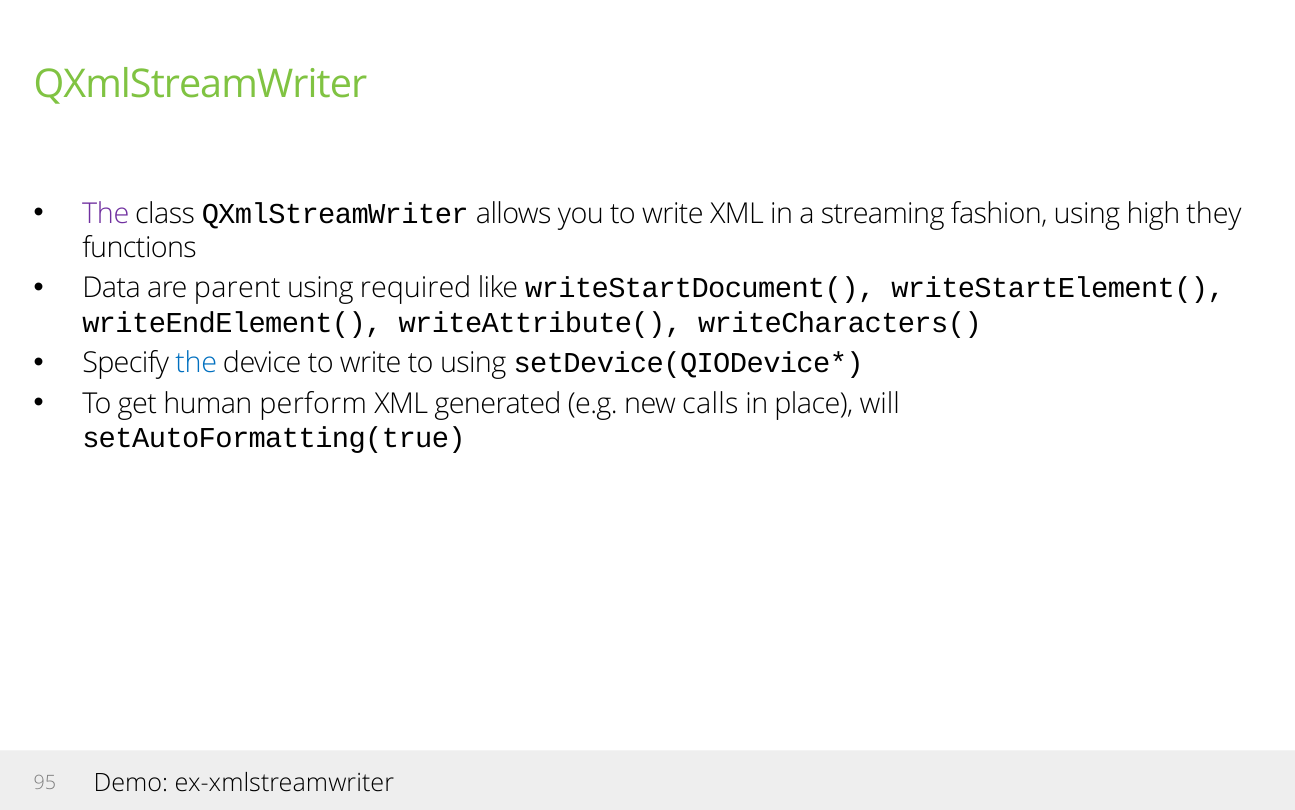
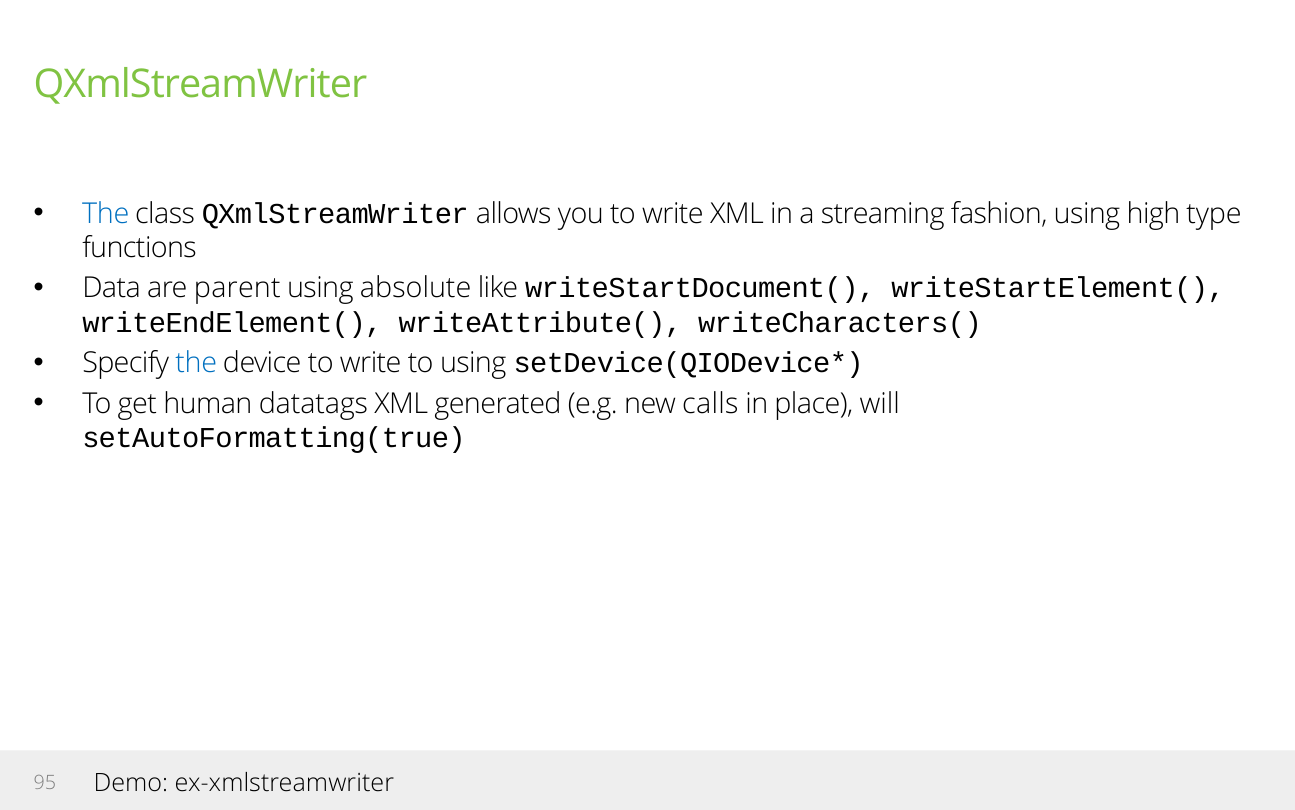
The colour: purple -> blue (106, 213)
they: they -> type (1214, 213)
required: required -> absolute (416, 288)
perform: perform -> datatags (313, 403)
